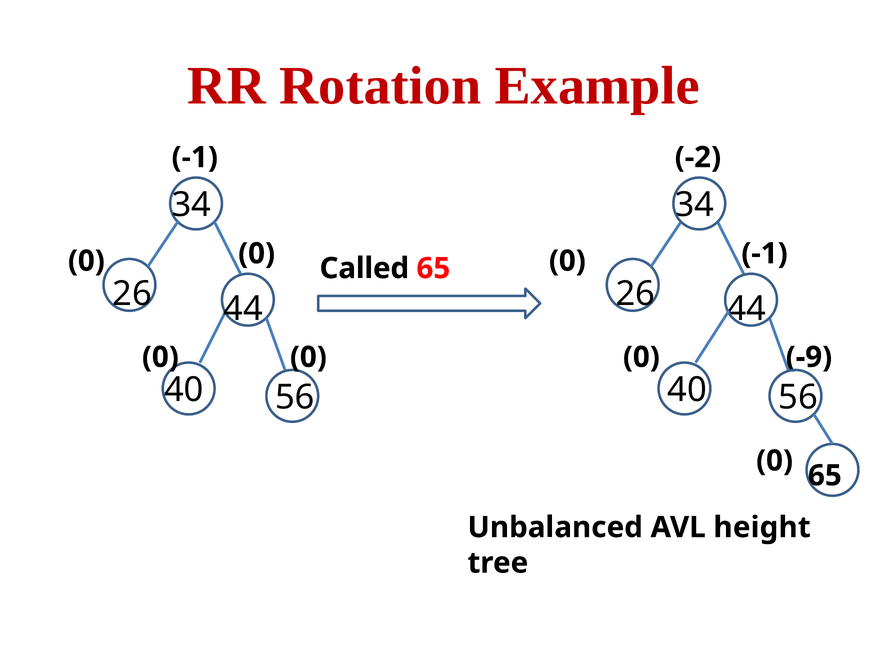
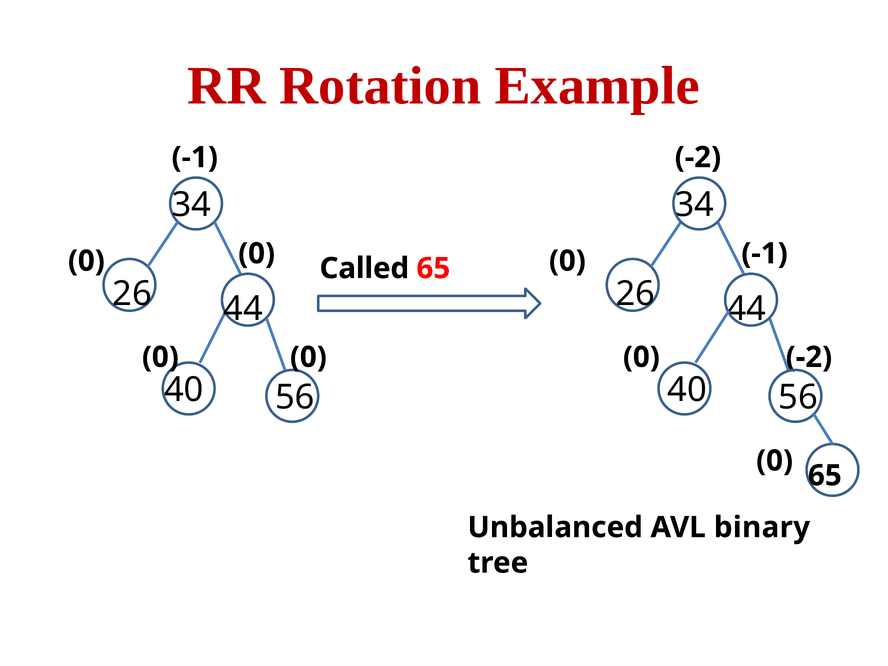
-9: -9 -> -2 (809, 357)
height: height -> binary (762, 527)
